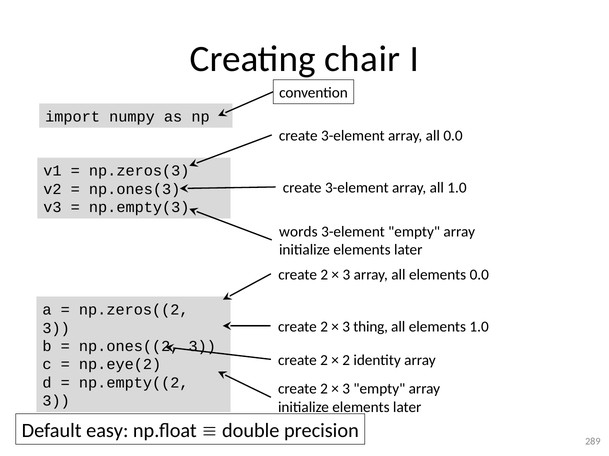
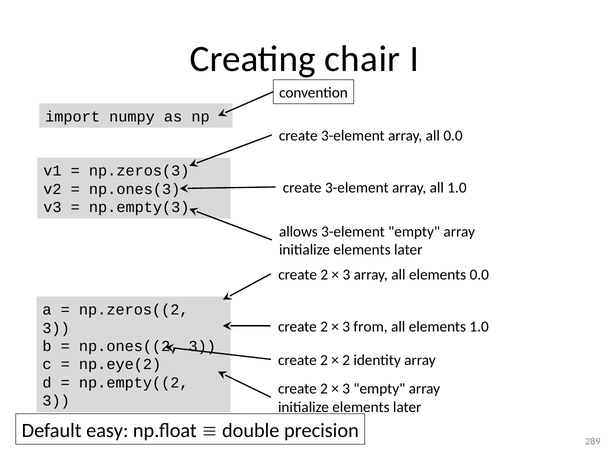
words: words -> allows (298, 232)
thing: thing -> from (371, 327)
